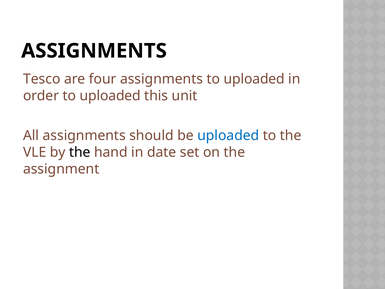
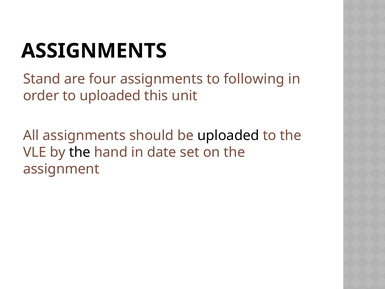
Tesco: Tesco -> Stand (42, 79)
assignments to uploaded: uploaded -> following (254, 79)
uploaded colour: blue -> black (228, 135)
